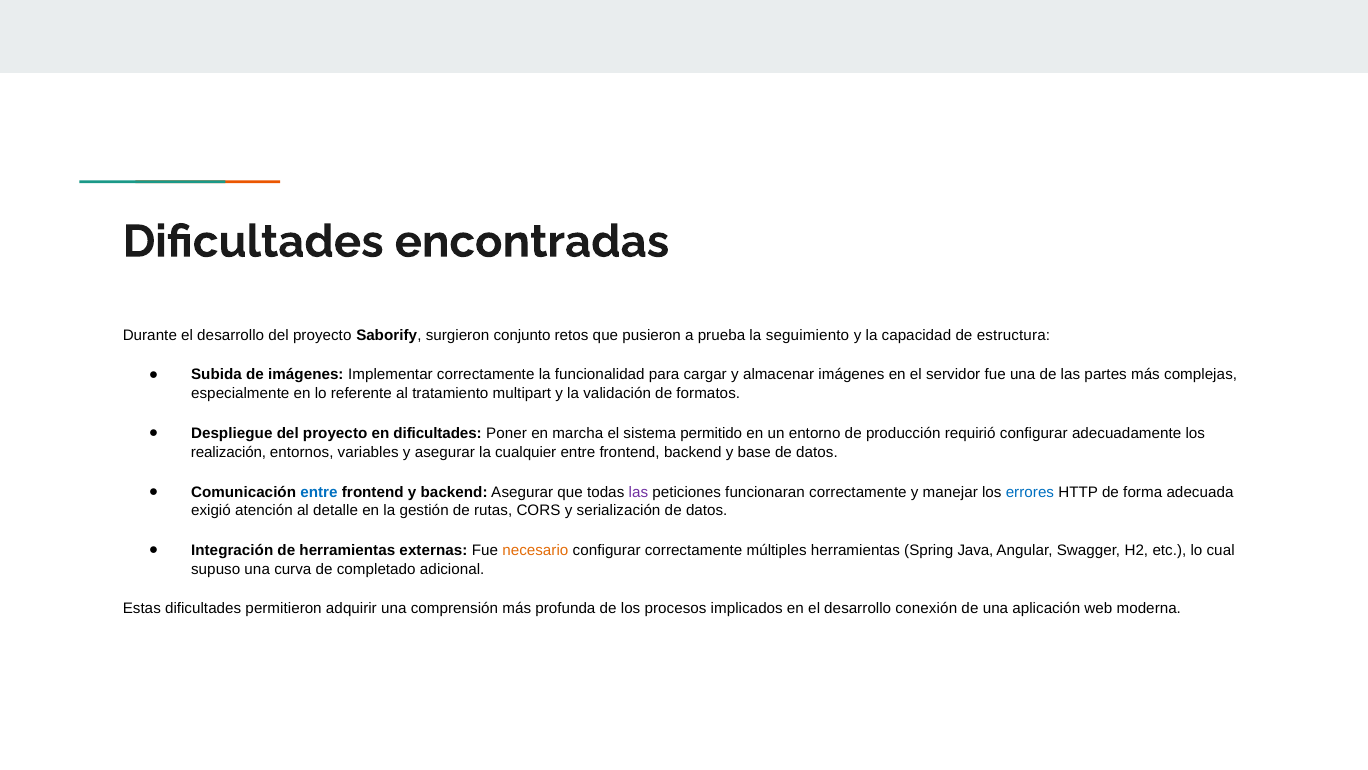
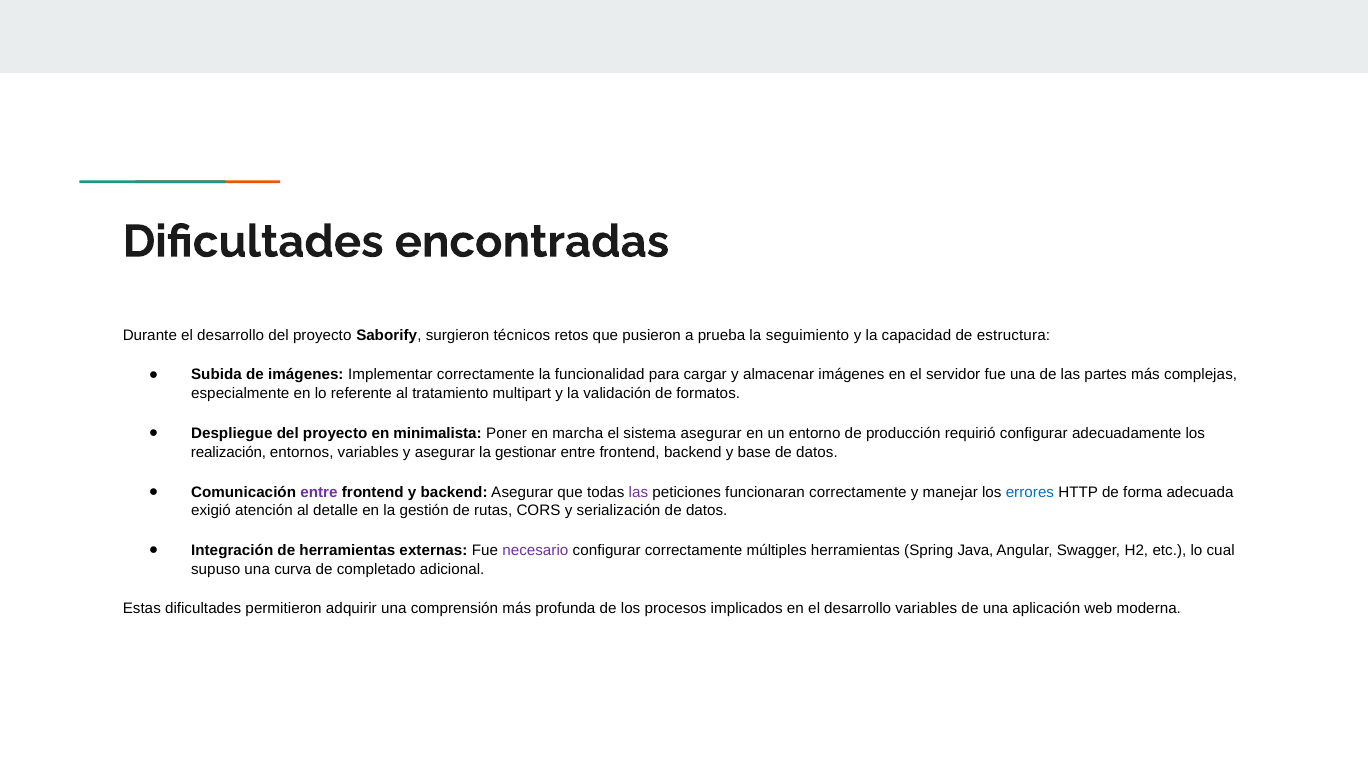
conjunto: conjunto -> técnicos (522, 335)
en dificultades: dificultades -> minimalista (438, 433)
sistema permitido: permitido -> asegurar (711, 433)
cualquier: cualquier -> gestionar (526, 452)
entre colour: blue -> purple (319, 492)
necesario colour: orange -> purple (535, 550)
desarrollo conexión: conexión -> variables (926, 608)
